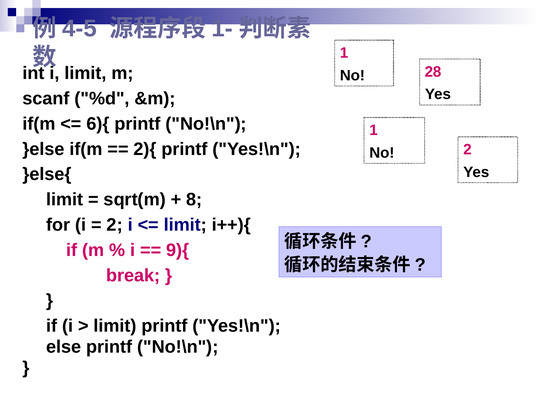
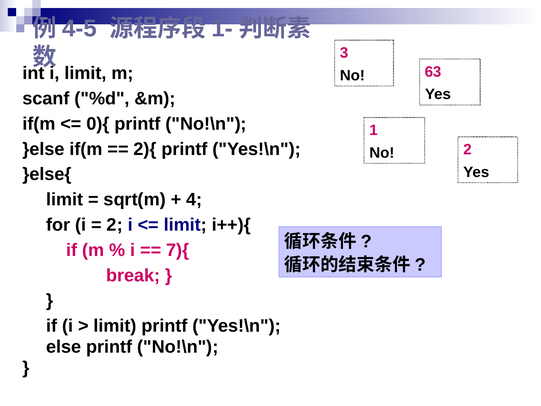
1: 1 -> 3 (344, 53)
28: 28 -> 63 (433, 72)
6){: 6){ -> 0){ (98, 124)
8: 8 -> 4 (194, 199)
9){: 9){ -> 7){ (178, 250)
